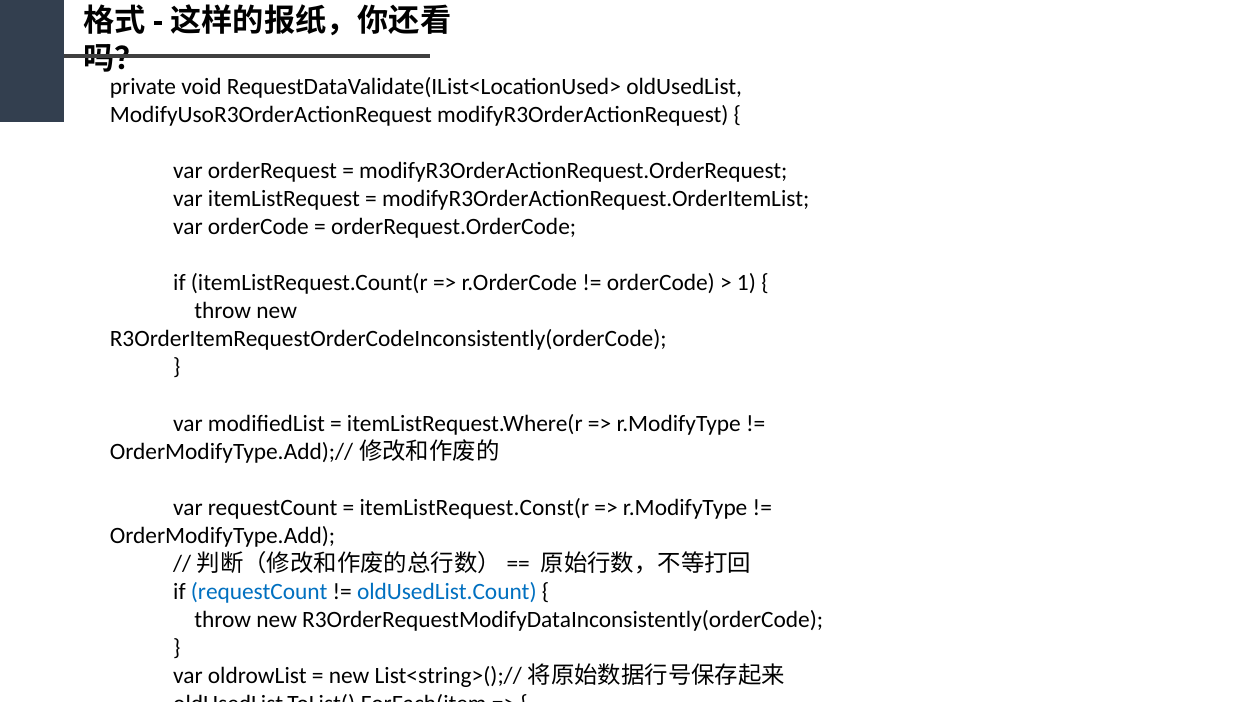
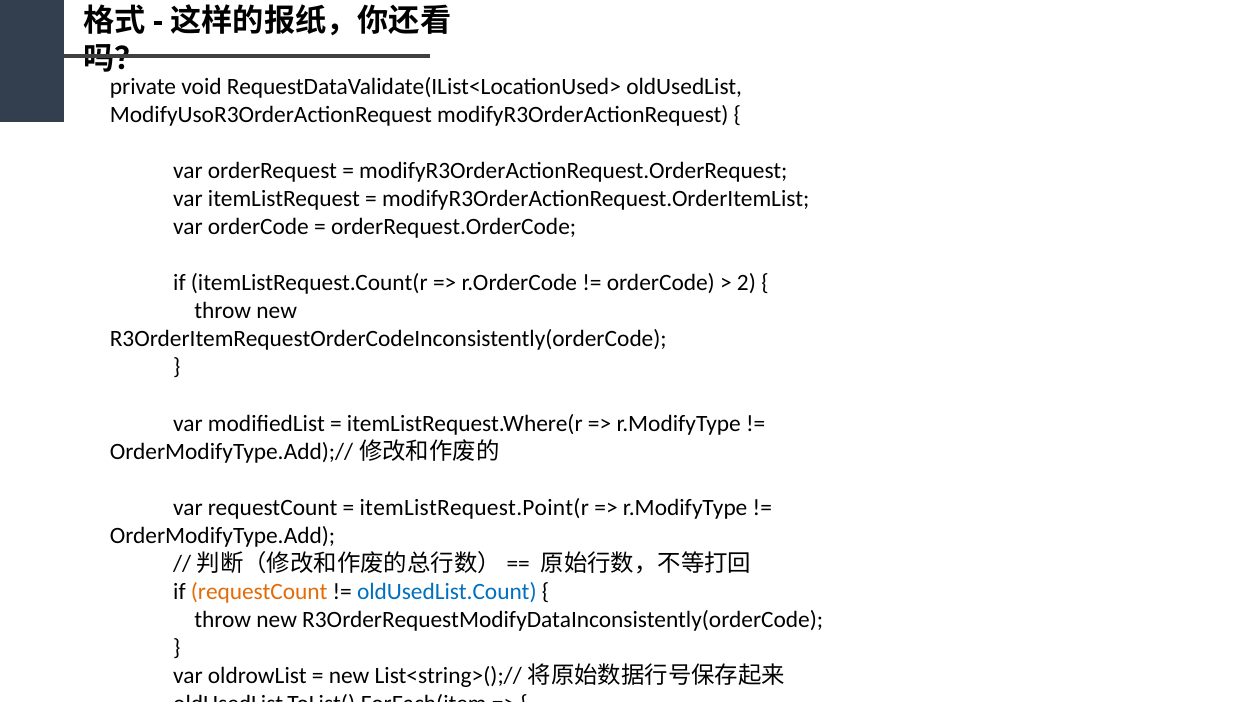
1: 1 -> 2 (746, 283)
itemListRequest.Const(r: itemListRequest.Const(r -> itemListRequest.Point(r (474, 508)
requestCount colour: blue -> orange (259, 592)
